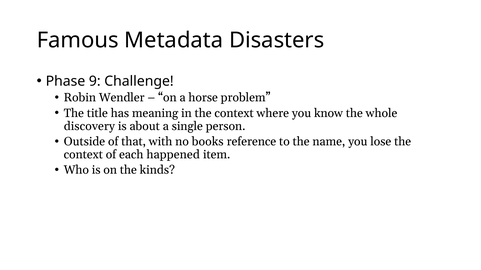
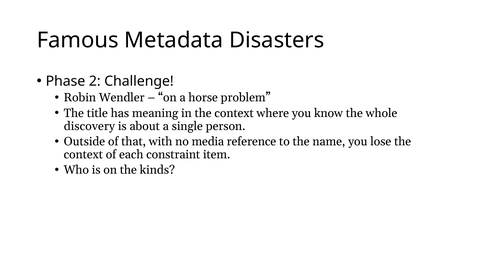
9: 9 -> 2 (95, 81)
books: books -> media (208, 142)
happened: happened -> constraint (173, 155)
